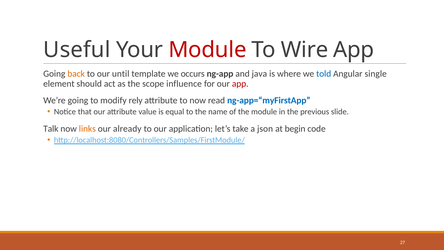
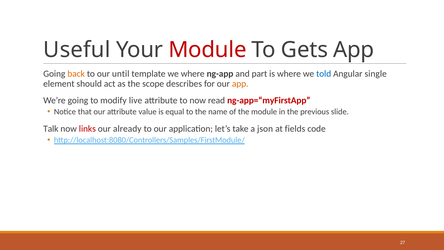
Wire: Wire -> Gets (304, 50)
we occurs: occurs -> where (193, 74)
java: java -> part (259, 74)
influence: influence -> describes (184, 84)
app colour: red -> orange (240, 84)
rely: rely -> live (136, 100)
ng-app=“myFirstApp colour: blue -> red (269, 100)
links colour: orange -> red (87, 129)
begin: begin -> fields (295, 129)
